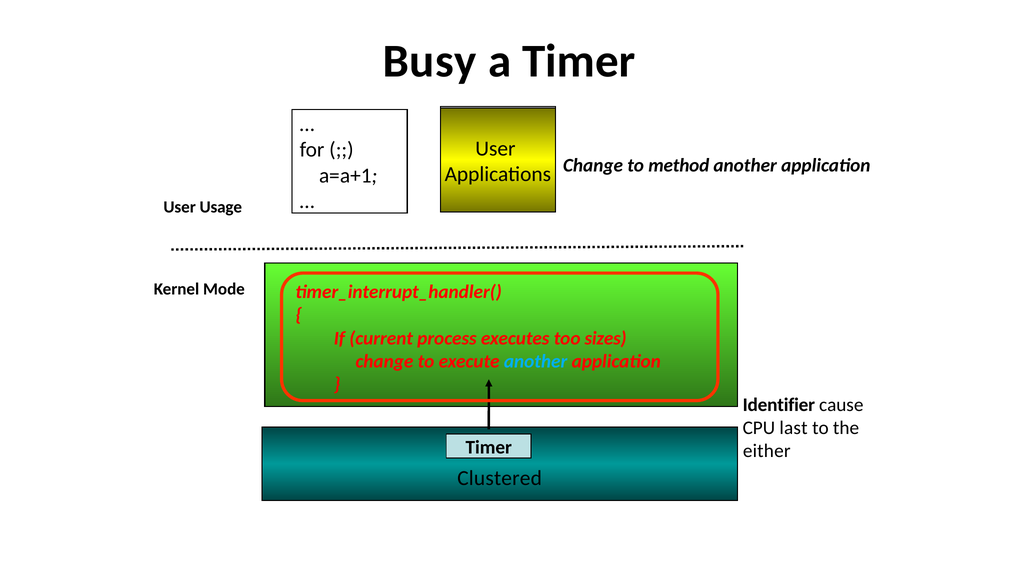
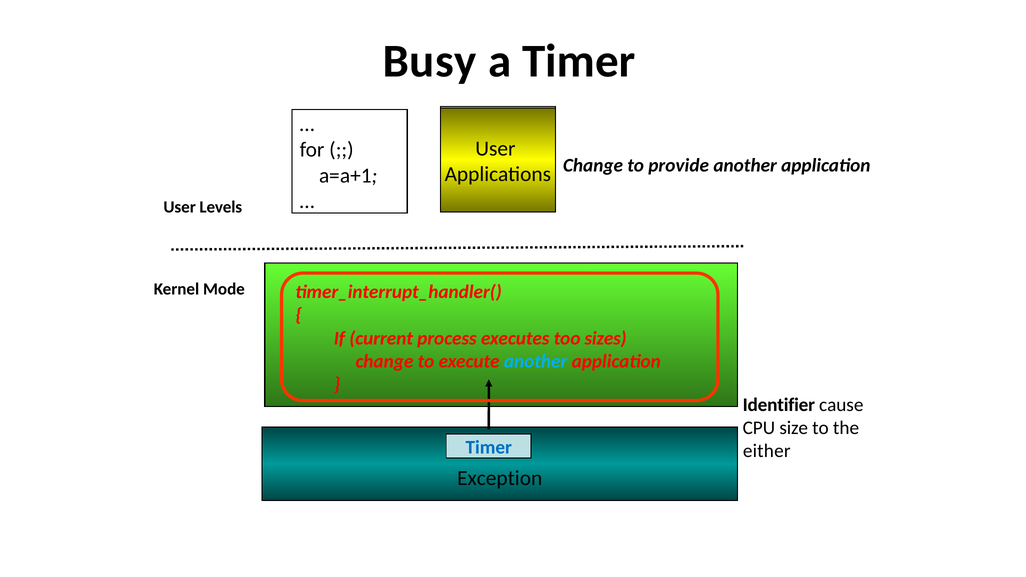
method: method -> provide (679, 165)
Usage: Usage -> Levels (221, 207)
last: last -> size (794, 428)
Timer colour: black -> blue (489, 447)
Clustered: Clustered -> Exception (500, 478)
